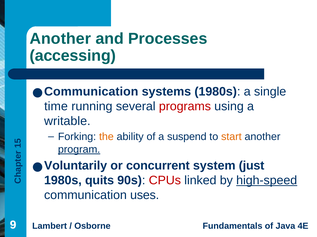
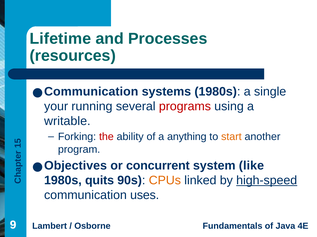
Another: Another -> Lifetime (60, 39)
accessing: accessing -> resources (73, 56)
time: time -> your (56, 107)
the colour: orange -> red (106, 137)
suspend: suspend -> anything (187, 137)
program underline: present -> none (79, 150)
Voluntarily: Voluntarily -> Objectives (76, 166)
just: just -> like (251, 166)
CPUs colour: red -> orange (165, 181)
